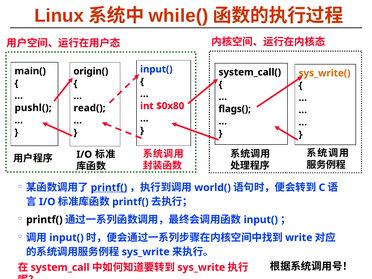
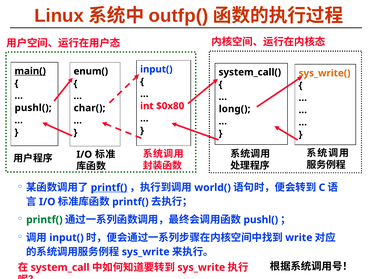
while(: while( -> outfp( (178, 16)
main( underline: none -> present (30, 71)
origin(: origin( -> enum( (91, 71)
read(: read( -> char( (89, 108)
flags(: flags( -> long( (235, 109)
printf( colour: black -> green (44, 220)
input(: input( -> pushl( (261, 220)
